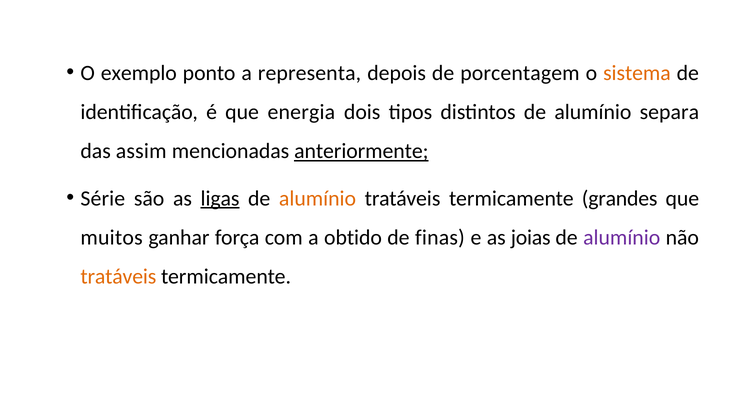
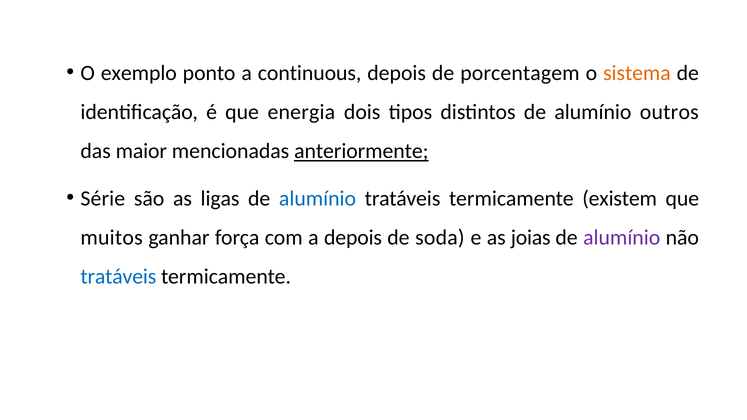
representa: representa -> continuous (310, 73)
separa: separa -> outros (669, 112)
assim: assim -> maior (141, 151)
ligas underline: present -> none (220, 198)
alumínio colour: orange -> blue (318, 198)
grandes: grandes -> existem (620, 198)
a obtido: obtido -> depois (353, 238)
finas: finas -> soda (440, 238)
tratáveis colour: orange -> blue (118, 277)
